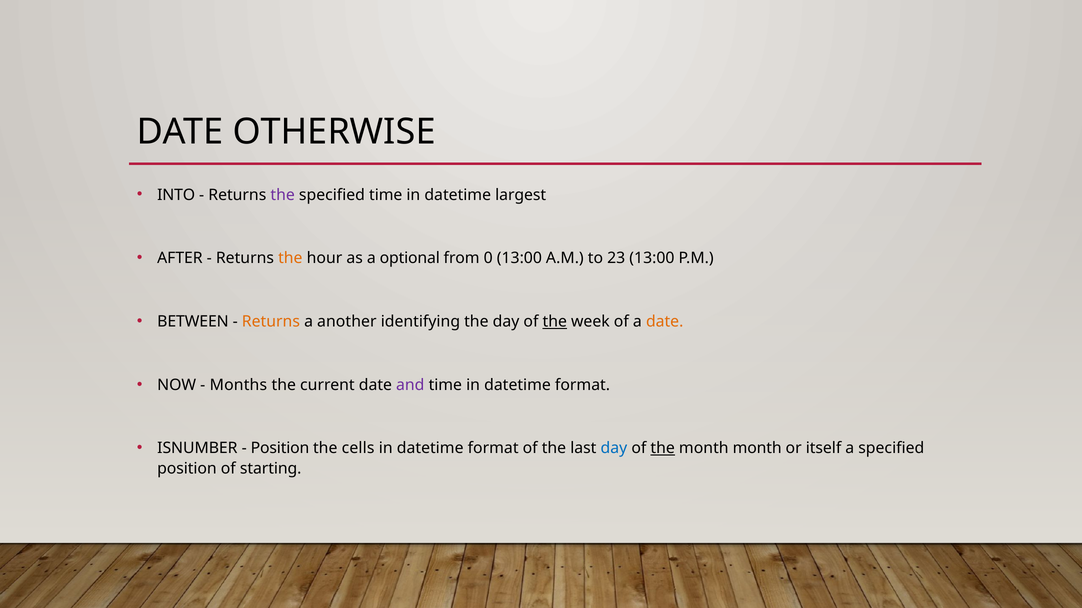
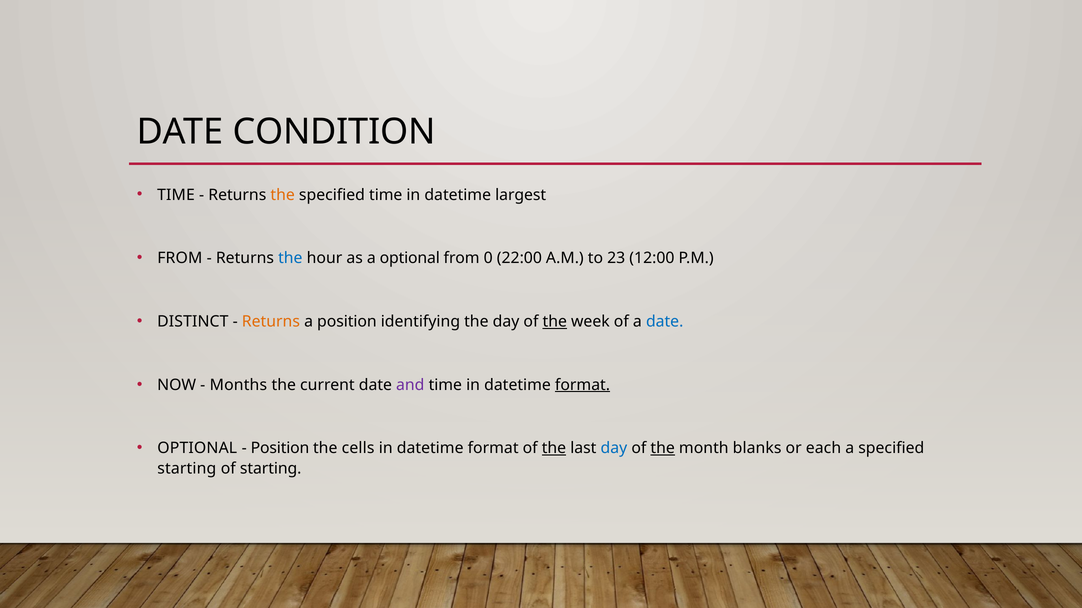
OTHERWISE: OTHERWISE -> CONDITION (334, 132)
INTO: INTO -> TIME (176, 195)
the colour: purple -> orange (283, 195)
AFTER: AFTER -> FROM (180, 258)
the colour: orange -> blue (290, 258)
0 13:00: 13:00 -> 22:00 (519, 258)
23 13:00: 13:00 -> 12:00 (652, 258)
BETWEEN: BETWEEN -> DISTINCT (193, 322)
a another: another -> position (347, 322)
date colour: orange -> blue (665, 322)
format underline: none -> present (583, 385)
ISNUMBER: ISNUMBER -> OPTIONAL (197, 449)
the underline: none -> present (554, 449)
month month: month -> blanks (757, 449)
itself: itself -> each (823, 449)
position: position -> starting (187, 469)
